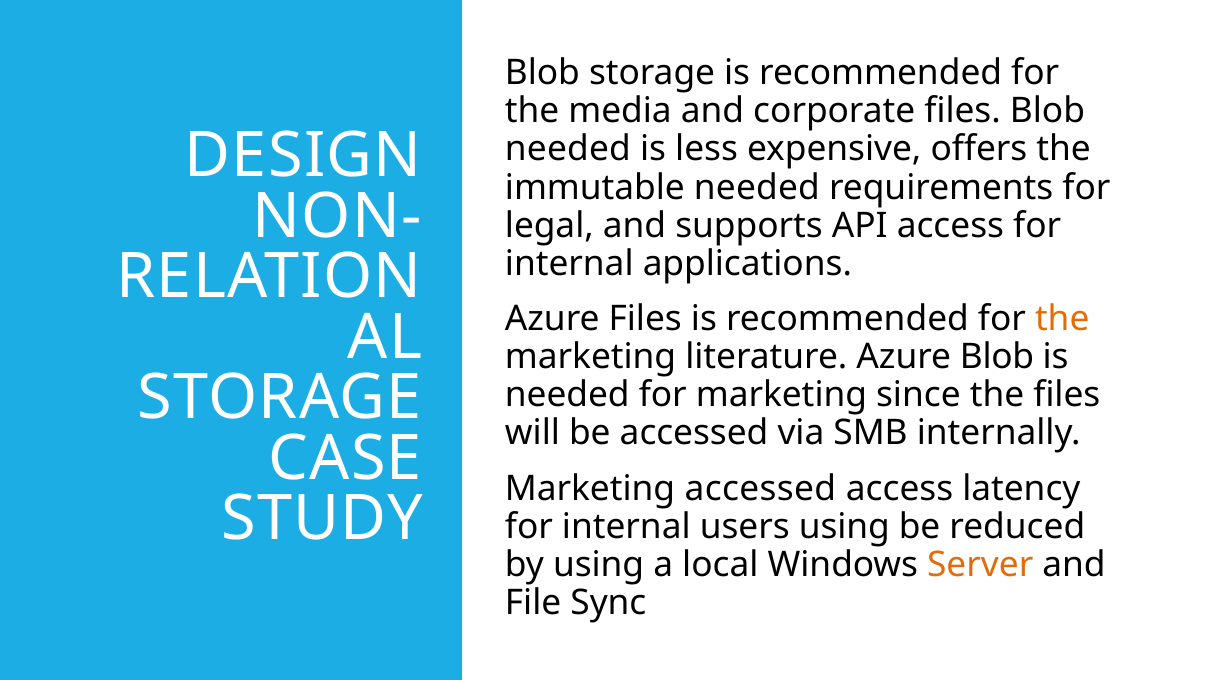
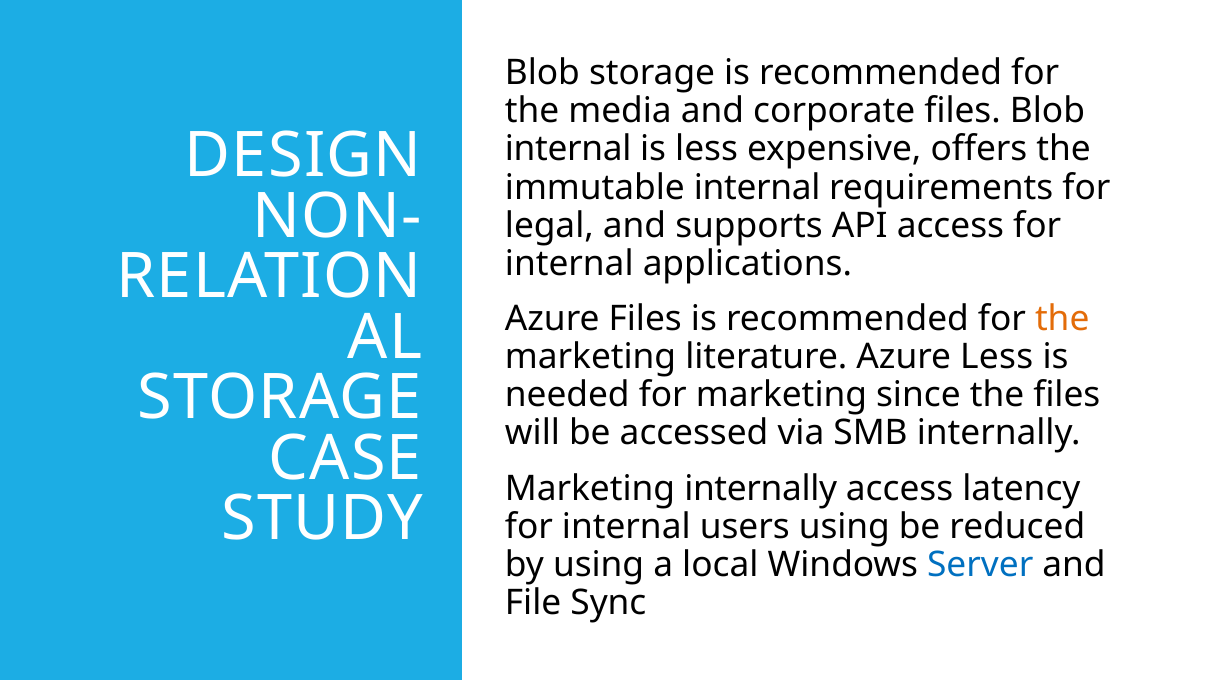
needed: needed -> internal (568, 149)
immutable needed: needed -> internal (757, 188)
Azure Blob: Blob -> Less (997, 357)
Marketing accessed: accessed -> internally (761, 489)
Server colour: orange -> blue (980, 565)
